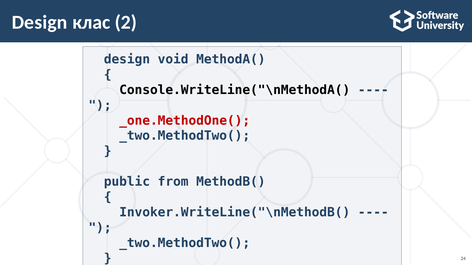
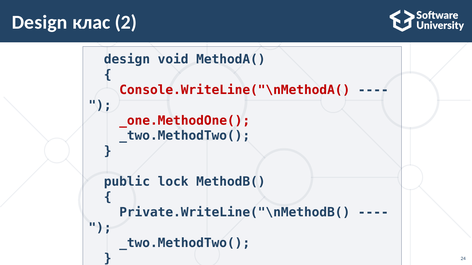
Console.WriteLine("\nMethodA( colour: black -> red (235, 90)
from: from -> lock (173, 182)
Invoker.WriteLine("\nMethodB(: Invoker.WriteLine("\nMethodB( -> Private.WriteLine("\nMethodB( (235, 213)
